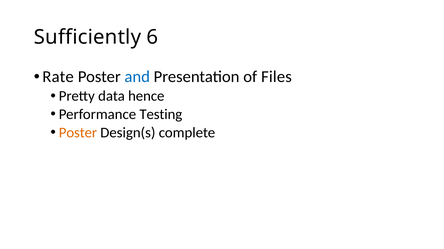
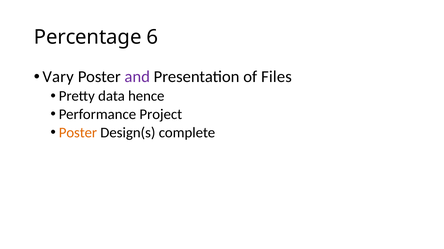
Sufficiently: Sufficiently -> Percentage (88, 37)
Rate: Rate -> Vary (58, 77)
and colour: blue -> purple (137, 77)
Testing: Testing -> Project (161, 115)
